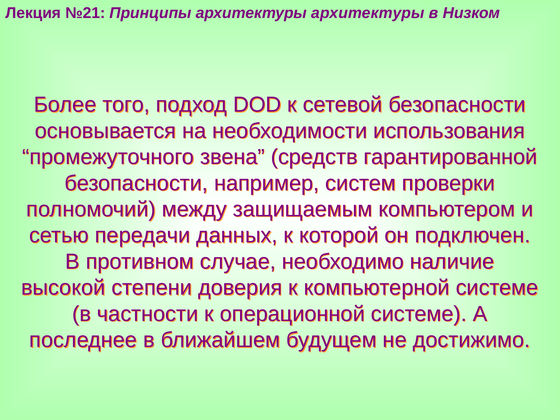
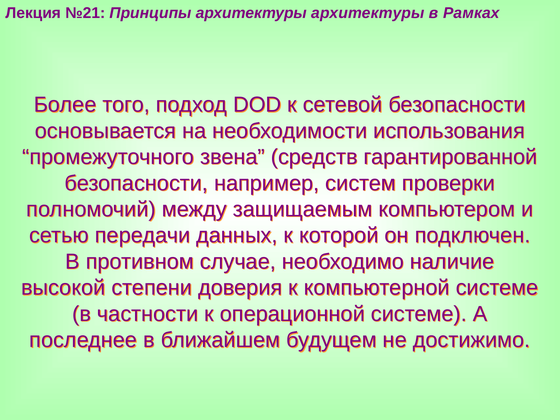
Низком: Низком -> Рамках (471, 13)
